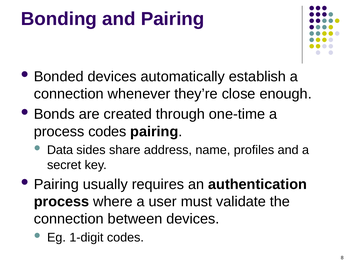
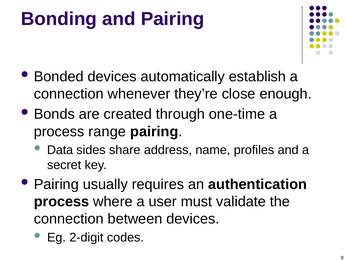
process codes: codes -> range (107, 132)
1-digit: 1-digit -> 2-digit (86, 238)
